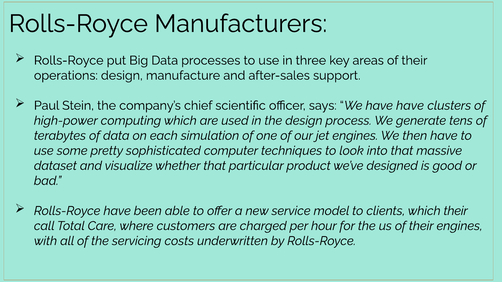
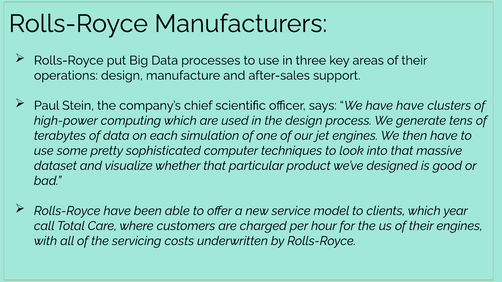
which their: their -> year (456, 211)
